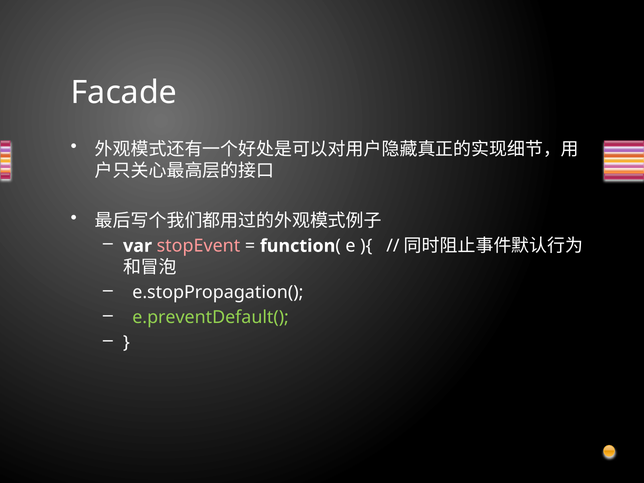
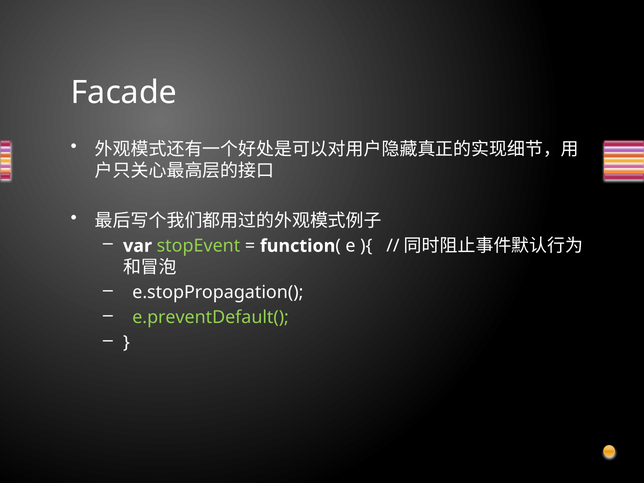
stopEvent colour: pink -> light green (198, 246)
